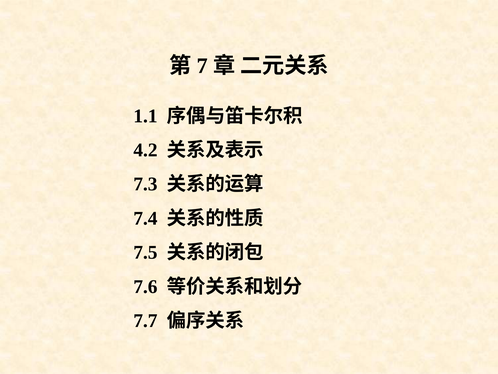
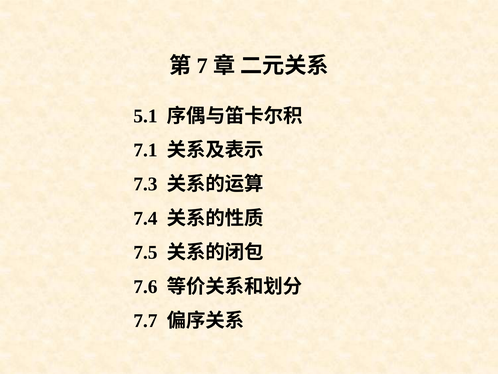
1.1: 1.1 -> 5.1 (145, 116)
4.2: 4.2 -> 7.1 (145, 150)
